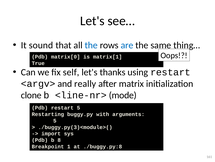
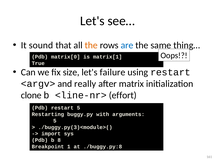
the colour: blue -> orange (91, 45)
self: self -> size (71, 72)
thanks: thanks -> failure (113, 72)
mode: mode -> effort (123, 95)
